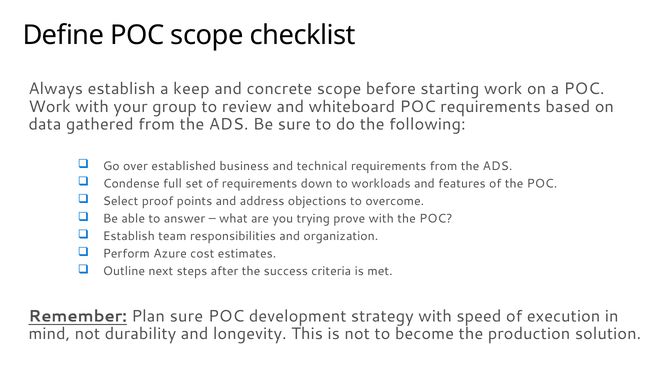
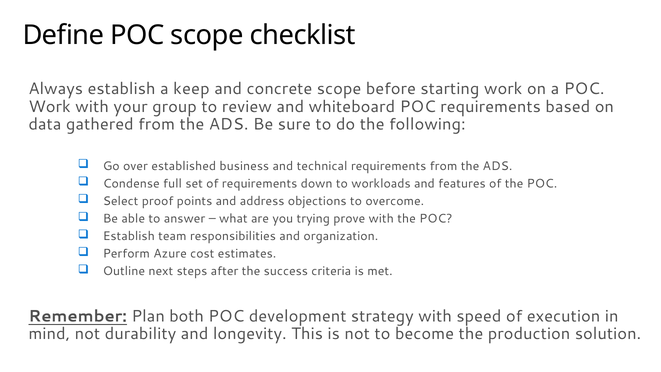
Plan sure: sure -> both (187, 316)
